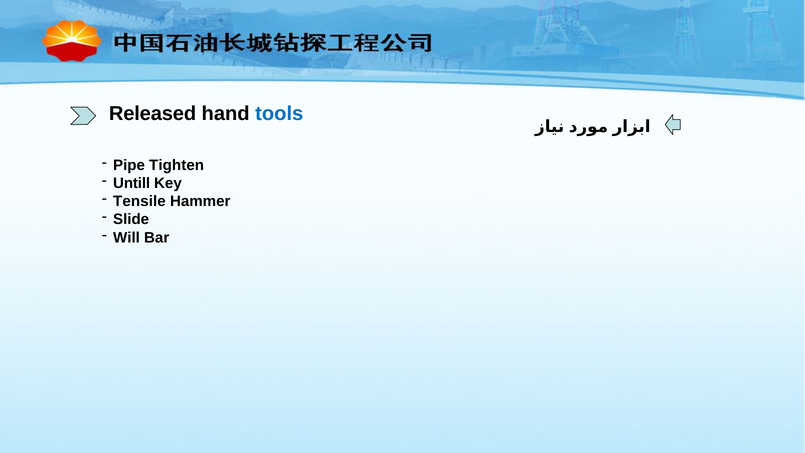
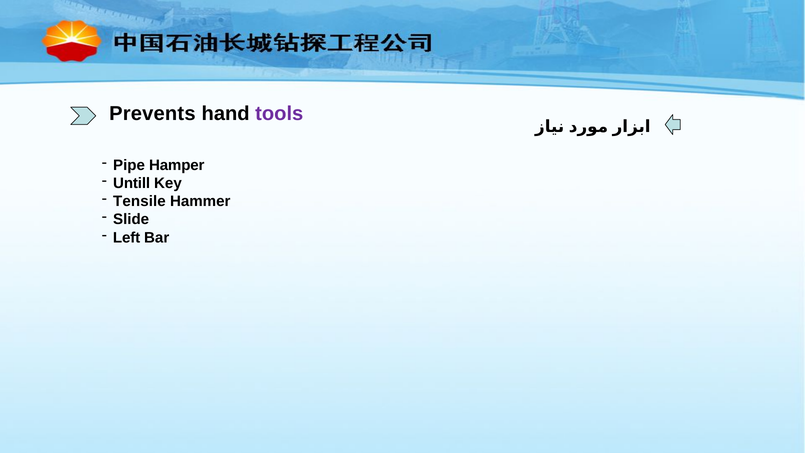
Released: Released -> Prevents (152, 114)
tools colour: blue -> purple (279, 114)
Tighten: Tighten -> Hamper (177, 165)
Will: Will -> Left (127, 237)
